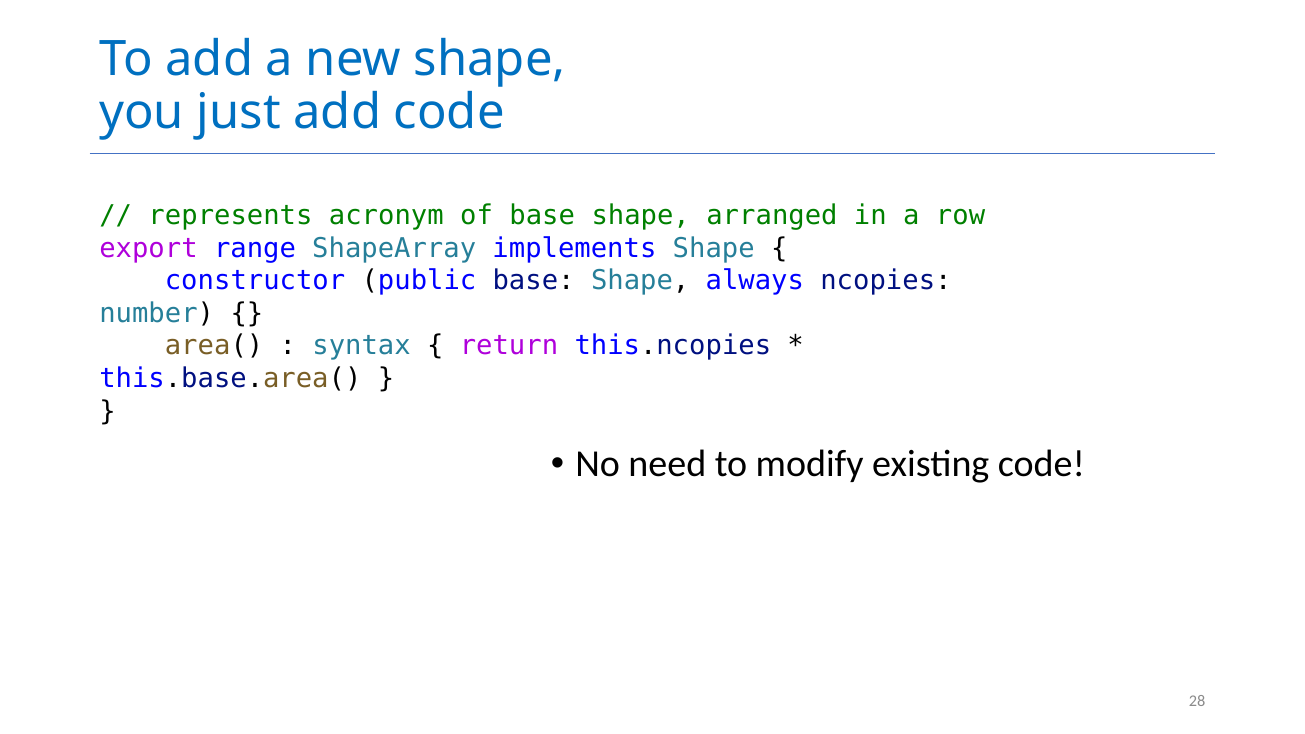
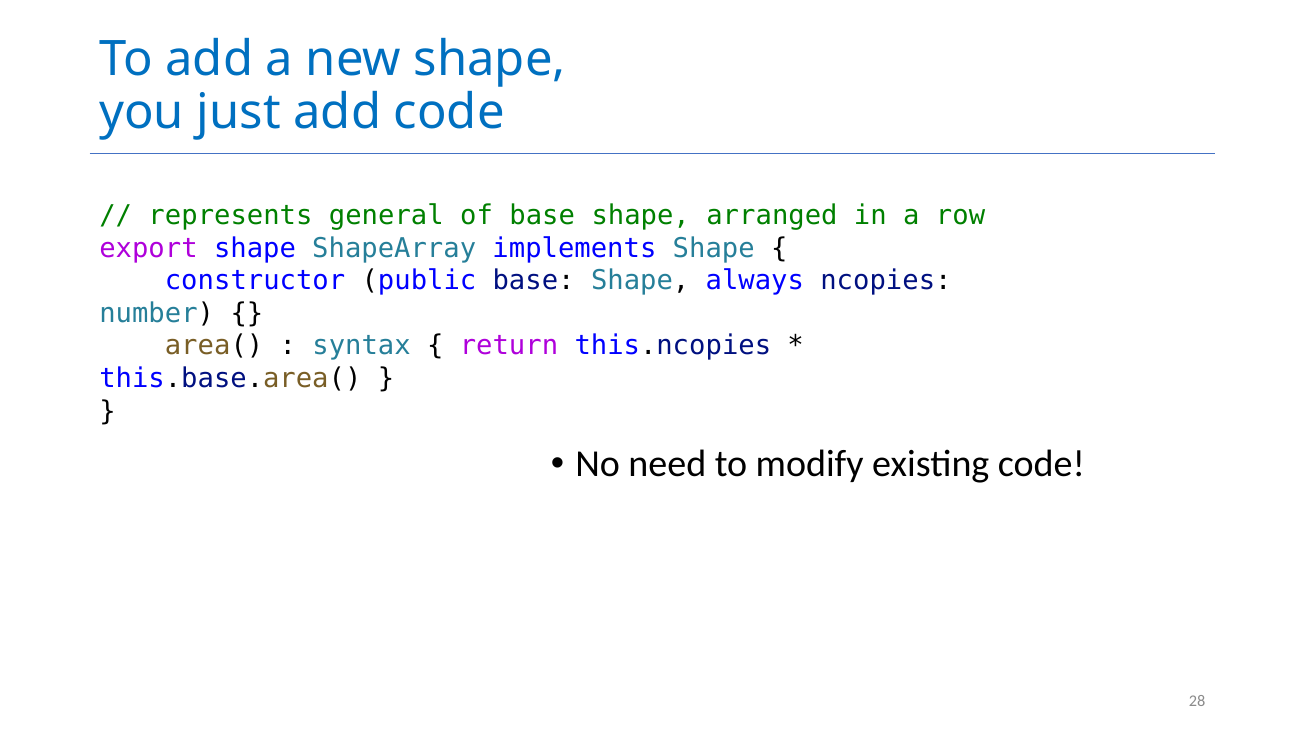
acronym: acronym -> general (386, 215)
export range: range -> shape (255, 248)
